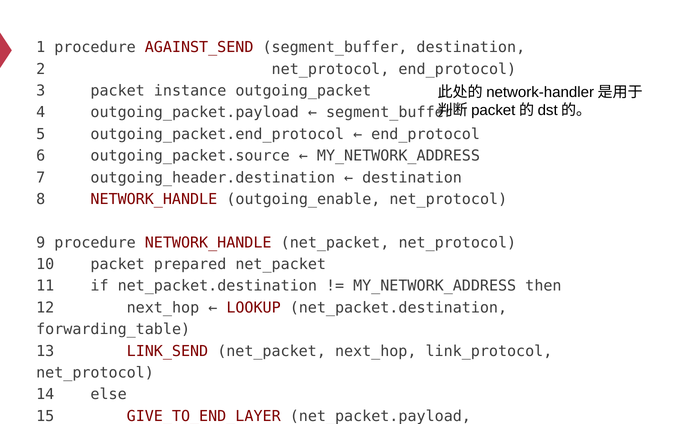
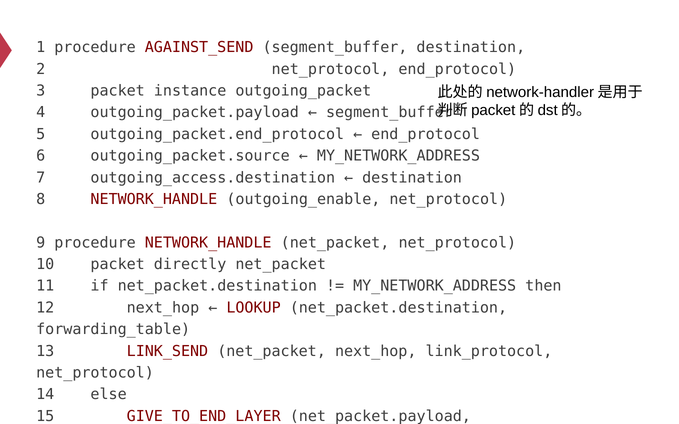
outgoing_header.destination: outgoing_header.destination -> outgoing_access.destination (213, 178)
prepared: prepared -> directly (190, 265)
